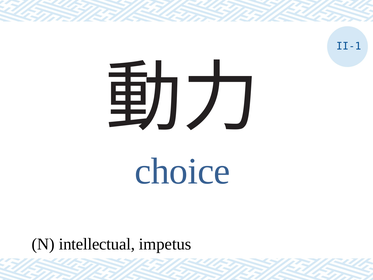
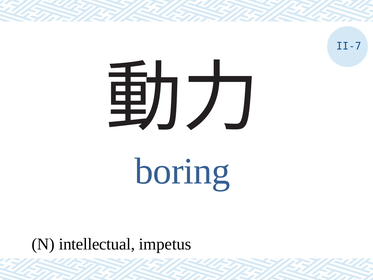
II-1: II-1 -> II-7 (349, 46)
choice: choice -> boring (182, 171)
